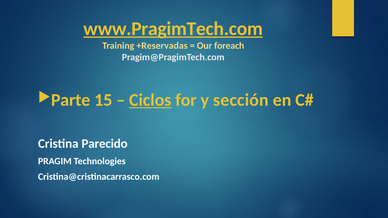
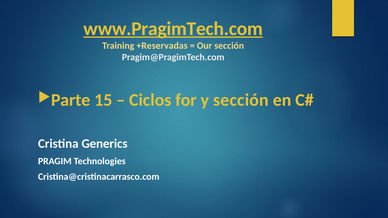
Our foreach: foreach -> sección (229, 46)
Ciclos underline: present -> none (150, 100)
Parecido: Parecido -> Generics (105, 144)
